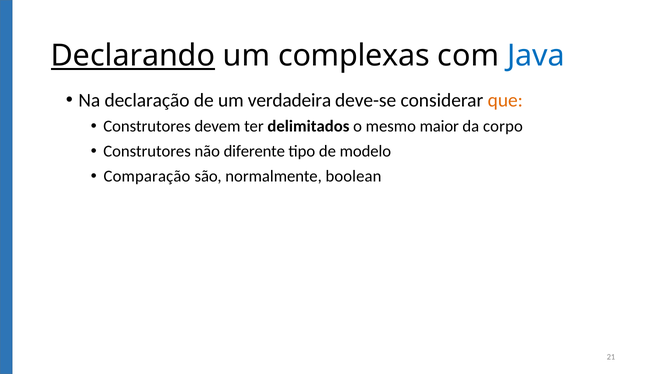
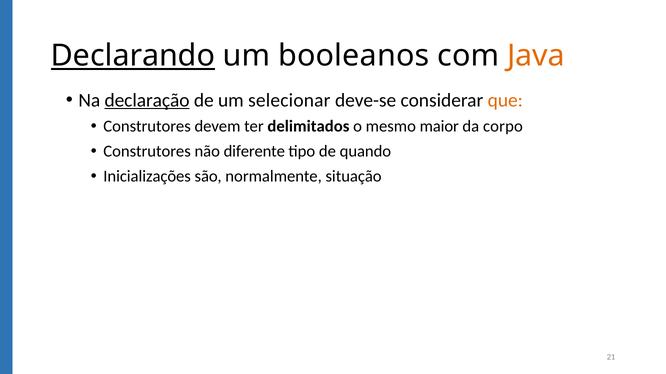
complexas: complexas -> booleanos (354, 56)
Java colour: blue -> orange (536, 56)
declaração underline: none -> present (147, 100)
verdadeira: verdadeira -> selecionar (289, 100)
modelo: modelo -> quando (365, 152)
Comparação: Comparação -> Inicializações (147, 177)
boolean: boolean -> situação (354, 177)
